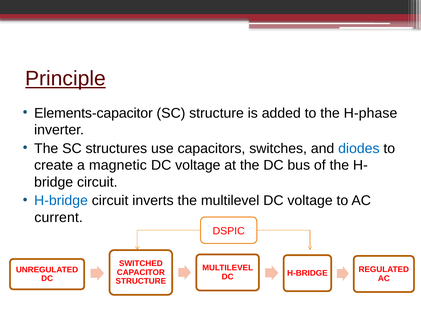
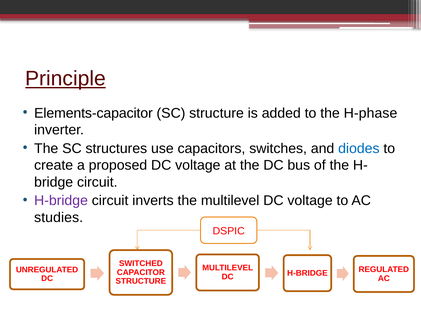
magnetic: magnetic -> proposed (118, 166)
H-bridge colour: blue -> purple (61, 201)
current: current -> studies (59, 218)
